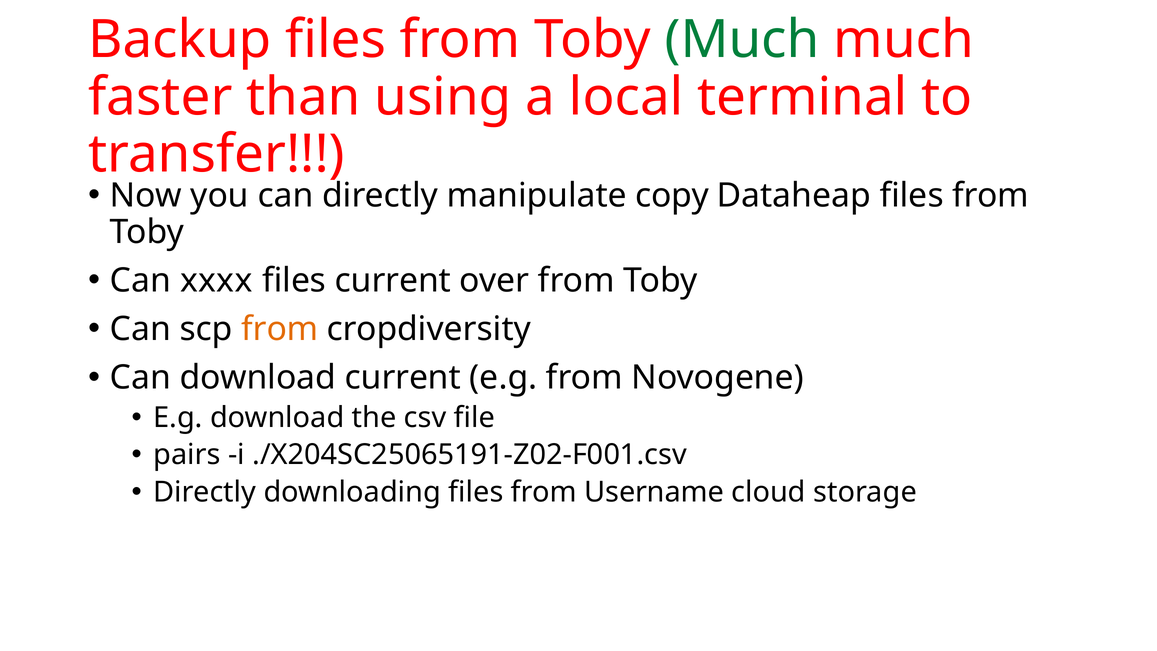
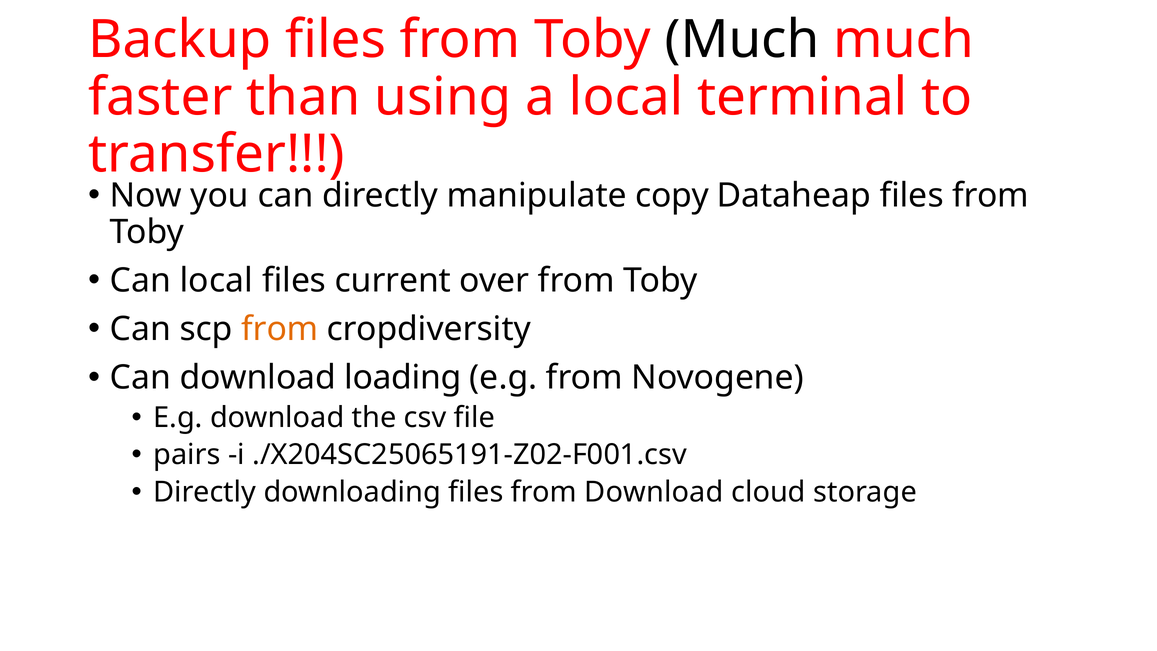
Much colour: green -> black (742, 40)
Can xxxx: xxxx -> local (216, 281)
download current: current -> loading (403, 378)
from Username: Username -> Download (654, 492)
